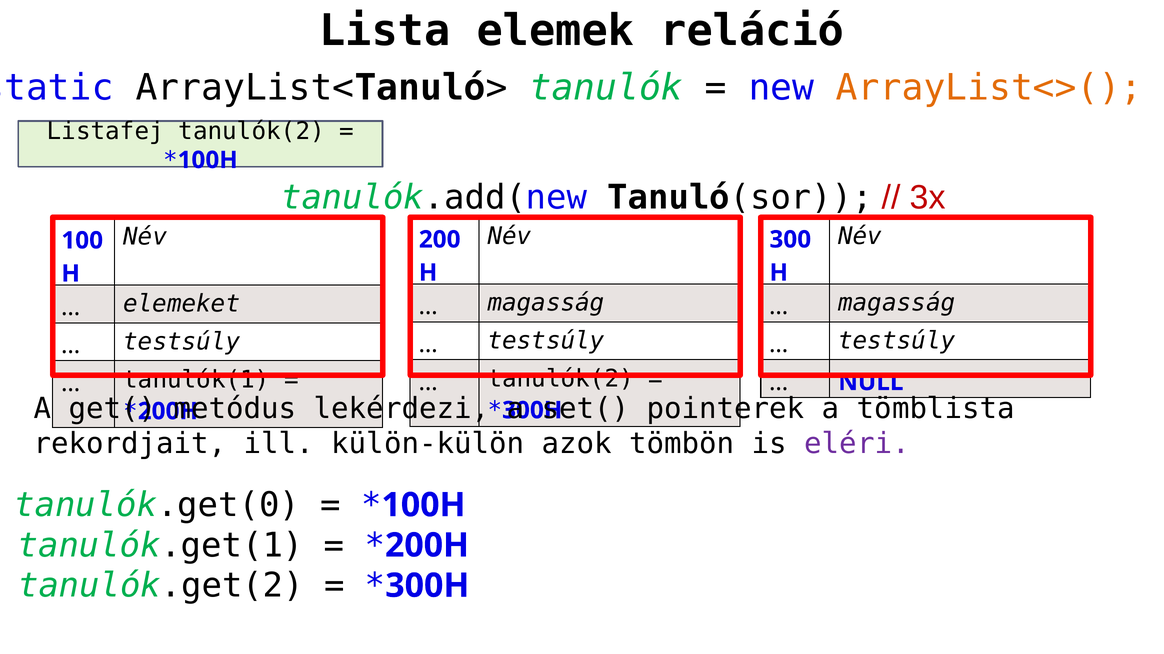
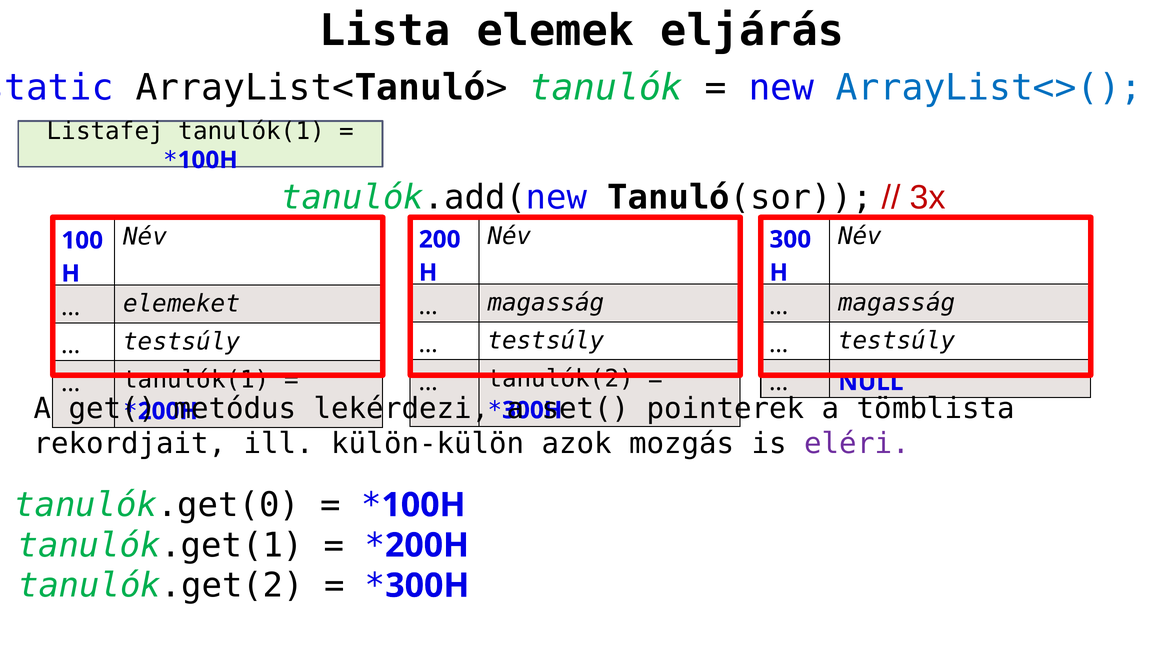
reláció: reláció -> eljárás (752, 31)
ArrayList<>( colour: orange -> blue (989, 88)
Listafej tanulók(2: tanulók(2 -> tanulók(1 (252, 131)
tömbön: tömbön -> mozgás (682, 444)
